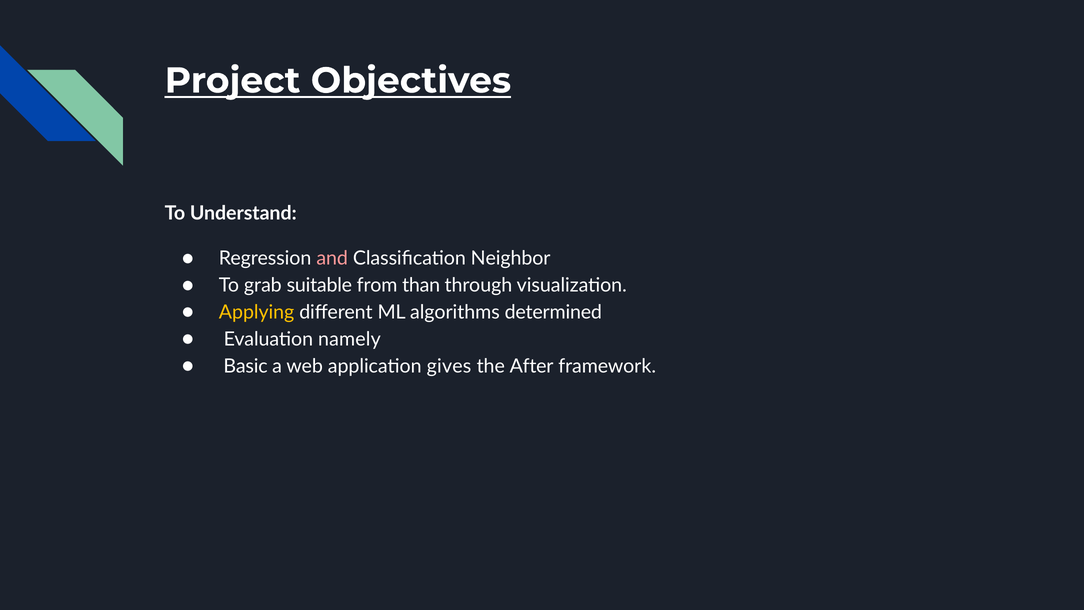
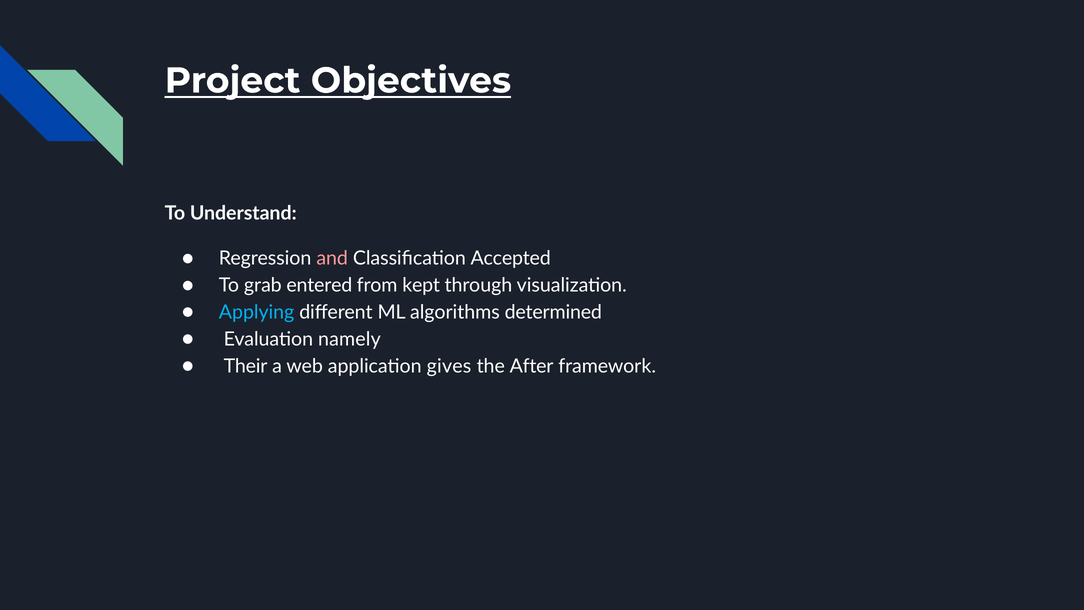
Neighbor: Neighbor -> Accepted (511, 258)
suitable: suitable -> entered (319, 285)
than: than -> kept (421, 285)
Applying colour: yellow -> light blue (257, 312)
Basic: Basic -> Their (246, 366)
